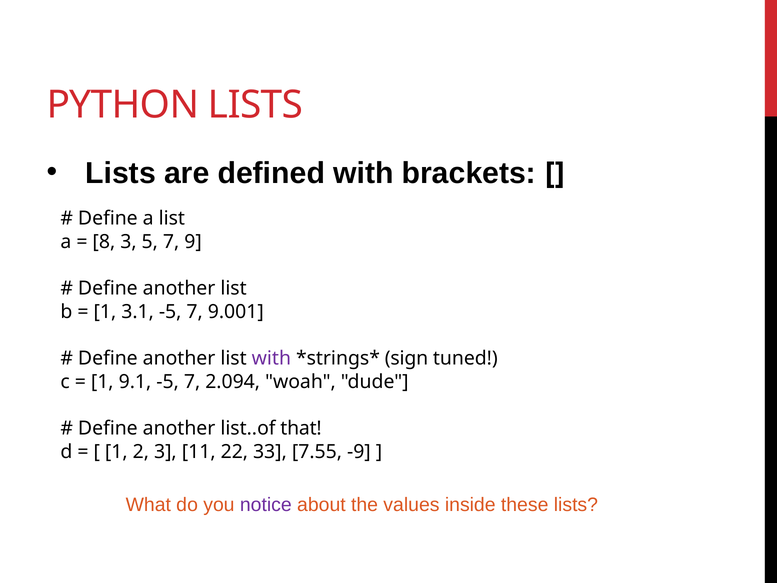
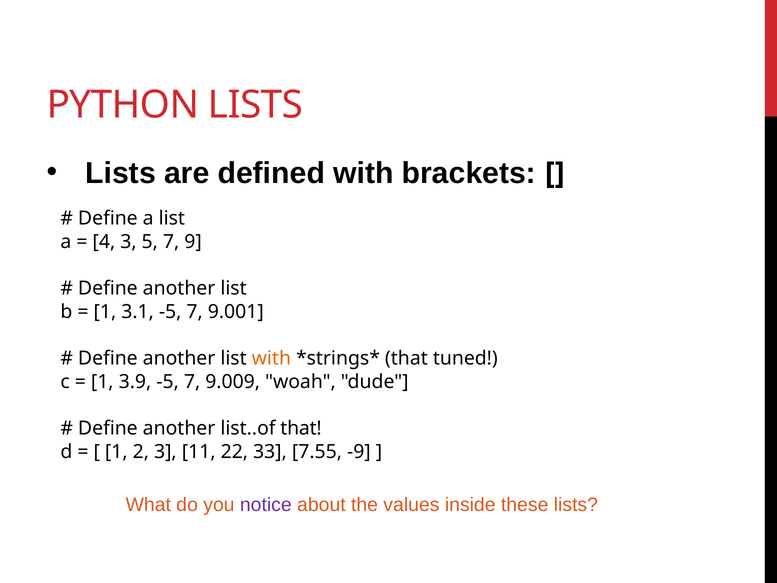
8: 8 -> 4 (104, 242)
with colour: purple -> orange (271, 358)
sign: sign -> that (406, 358)
9.1: 9.1 -> 3.9 (135, 382)
2.094: 2.094 -> 9.009 (233, 382)
